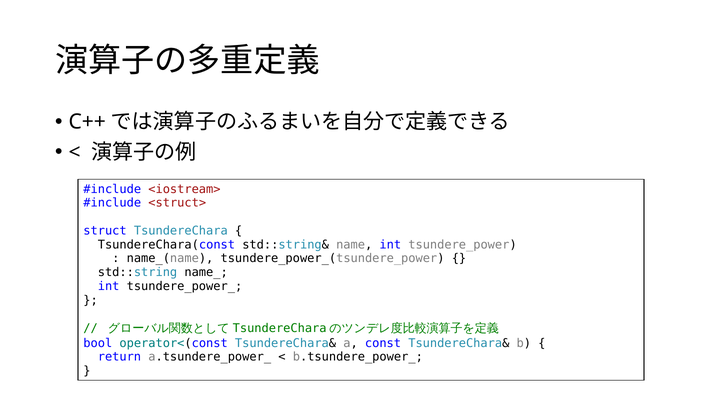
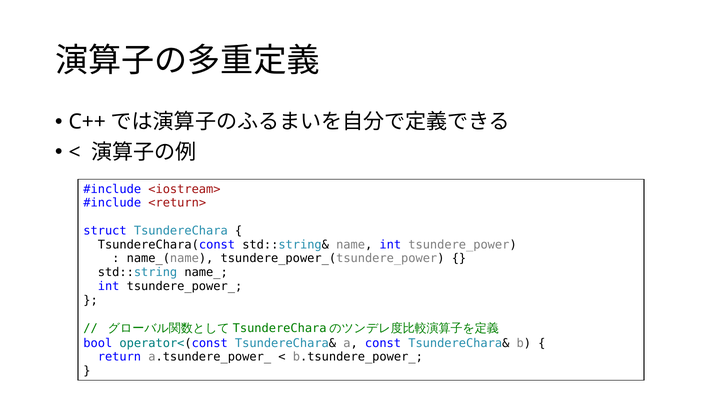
<struct>: <struct> -> <return> (177, 203)
